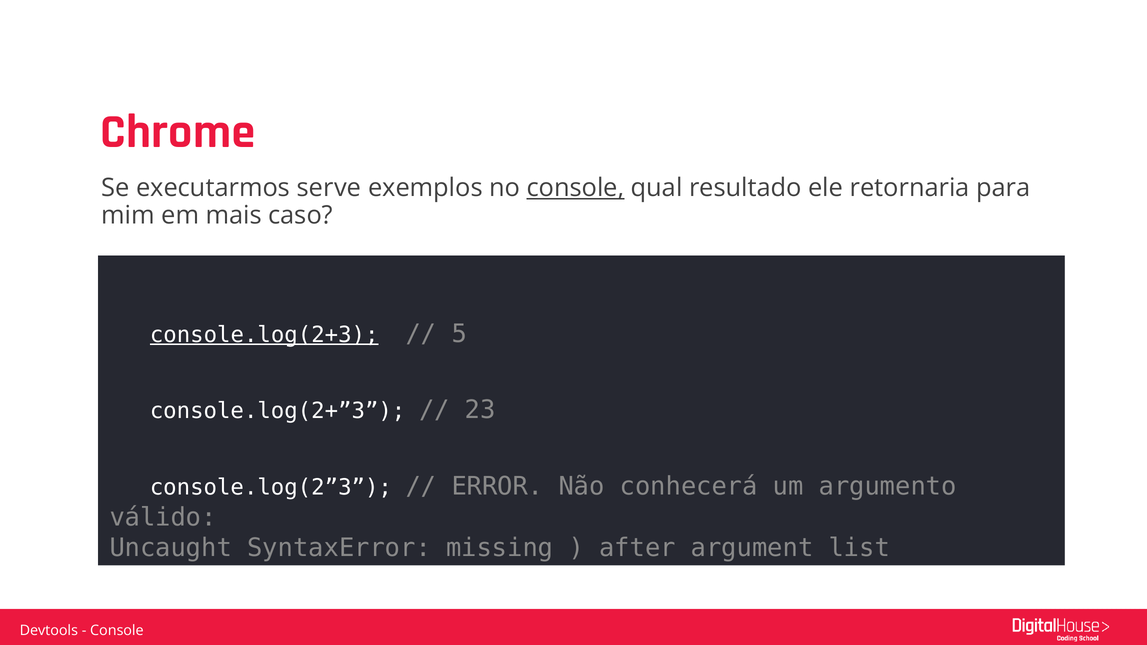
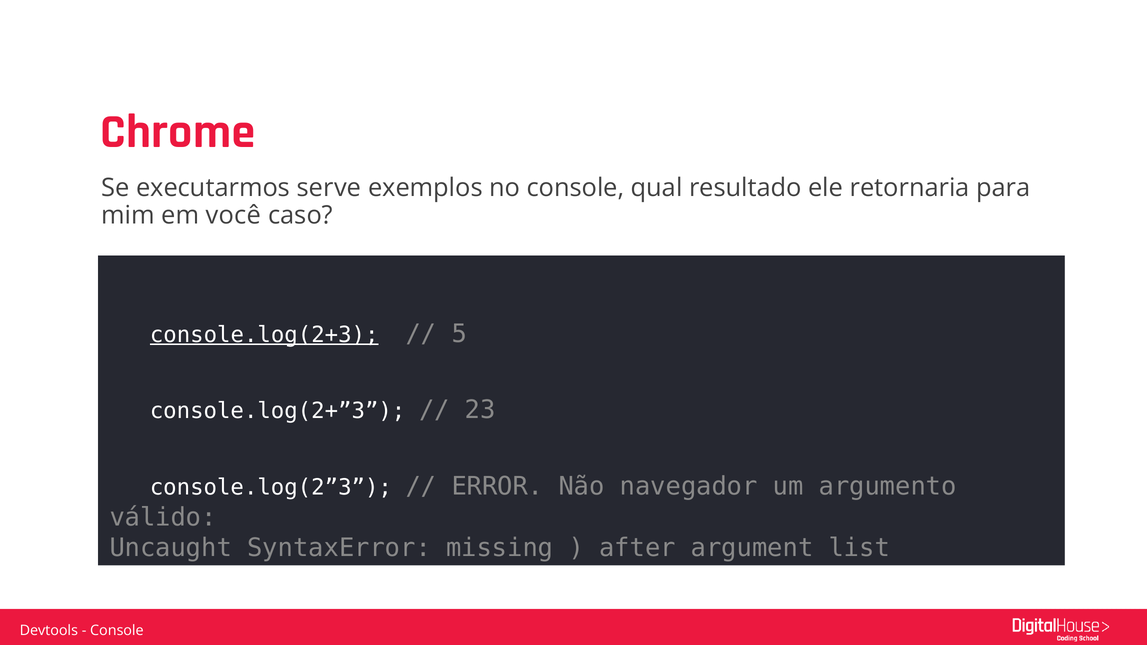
console underline: present -> none (575, 188)
mais: mais -> você (234, 216)
conhecerá: conhecerá -> navegador (689, 487)
